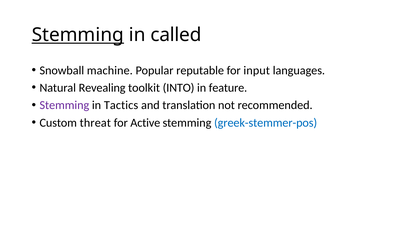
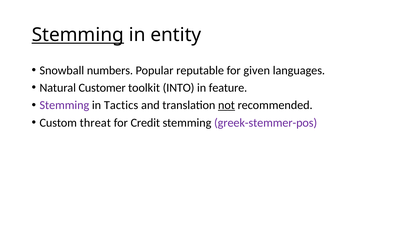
called: called -> entity (176, 35)
machine: machine -> numbers (110, 70)
input: input -> given (257, 70)
Revealing: Revealing -> Customer (102, 88)
not underline: none -> present (226, 105)
Active: Active -> Credit (145, 123)
greek-stemmer-pos colour: blue -> purple (266, 123)
